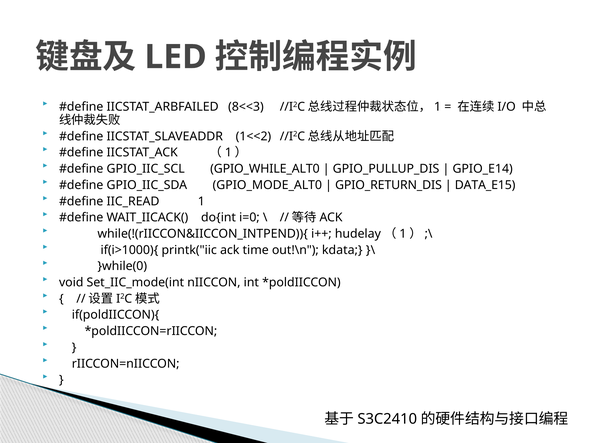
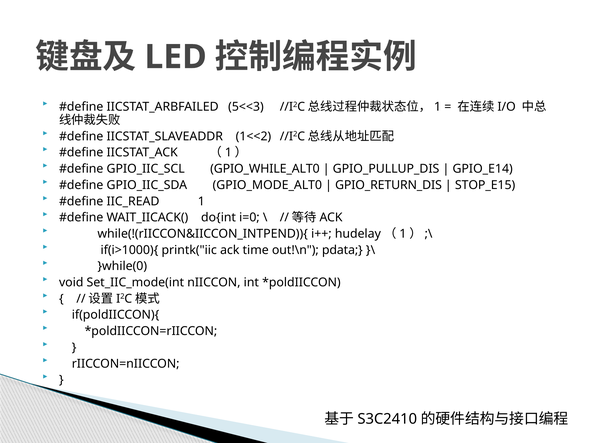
8<<3: 8<<3 -> 5<<3 (246, 107)
DATA_E15: DATA_E15 -> STOP_E15 (485, 185)
kdata: kdata -> pdata (342, 250)
